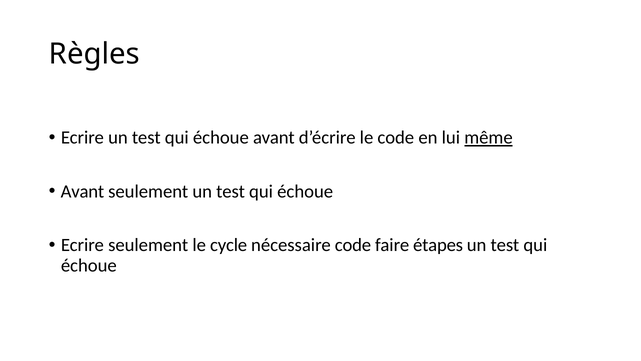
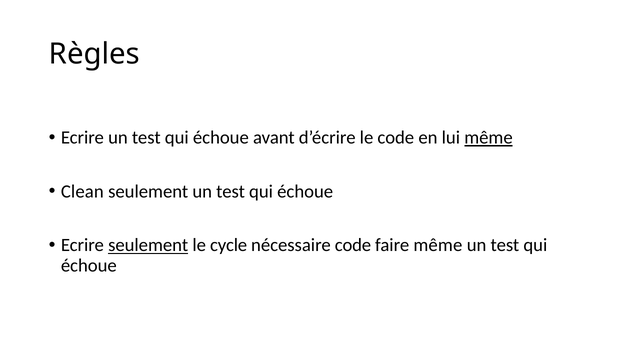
Avant: Avant -> Clean (82, 191)
seulement underline: none -> present (148, 245)
faire étapes: étapes -> même (438, 245)
